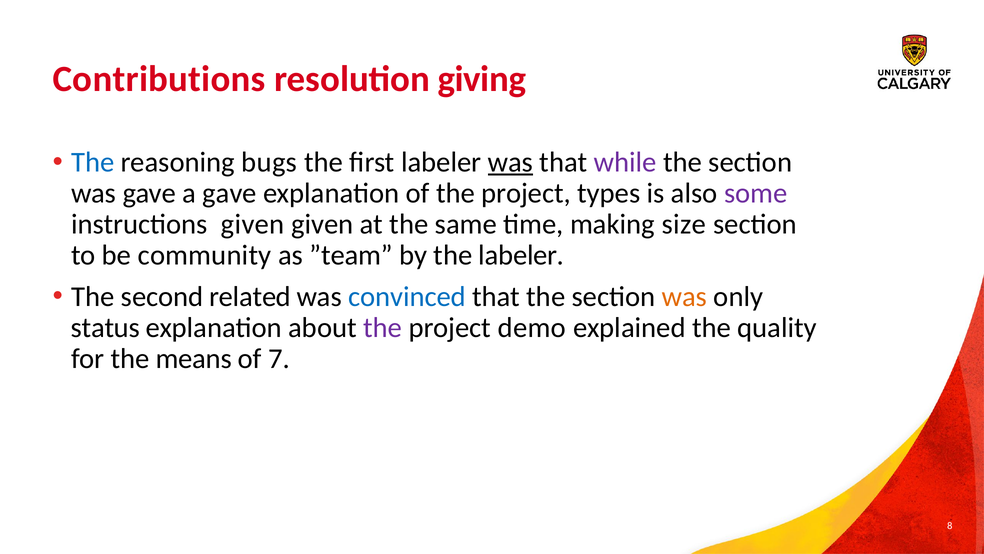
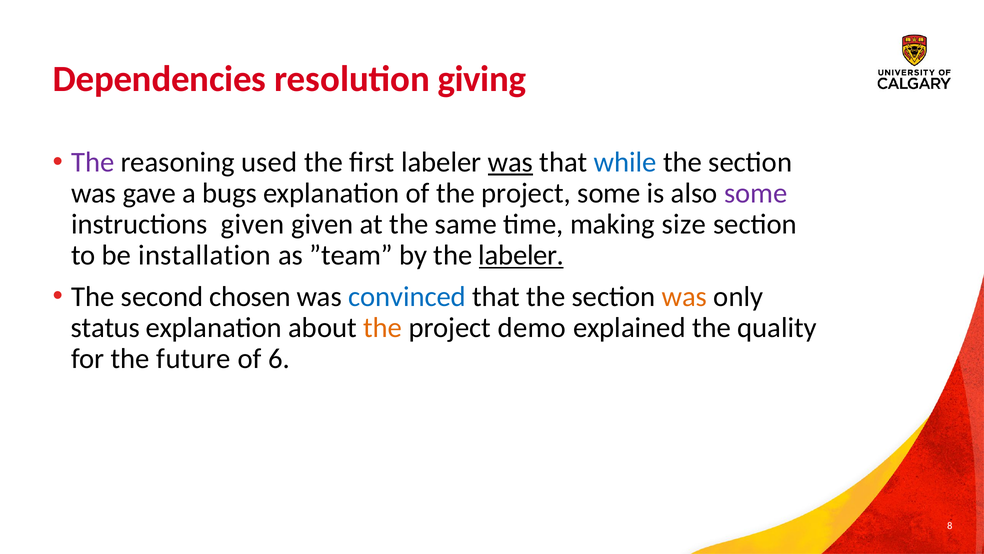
Contributions: Contributions -> Dependencies (159, 79)
The colour: blue -> purple (93, 162)
bugs: bugs -> used (269, 162)
while colour: purple -> blue (625, 162)
a gave: gave -> bugs (230, 193)
project types: types -> some (609, 193)
community: community -> installation (205, 255)
labeler underline: none -> present (521, 255)
related: related -> chosen (250, 296)
the colour: purple -> orange (383, 327)
means: means -> future (194, 358)
7: 7 -> 6 (279, 358)
